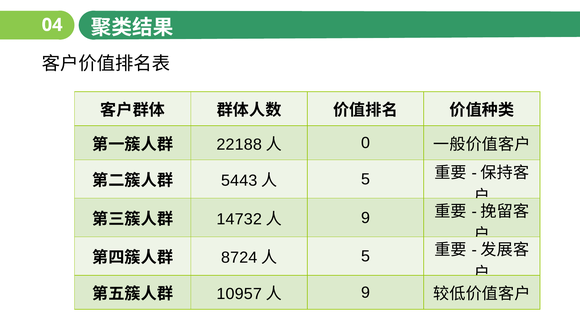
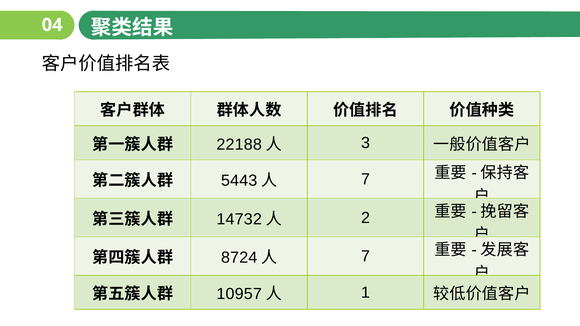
0: 0 -> 3 (365, 143)
5: 5 -> 7 (365, 179)
9: 9 -> 2 (365, 218)
5: 5 -> 7 (365, 256)
9: 9 -> 1 (365, 293)
